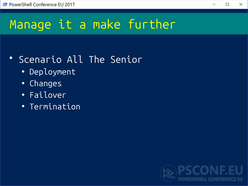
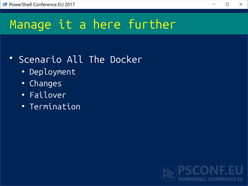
make: make -> here (107, 25)
Senior: Senior -> Docker (126, 60)
